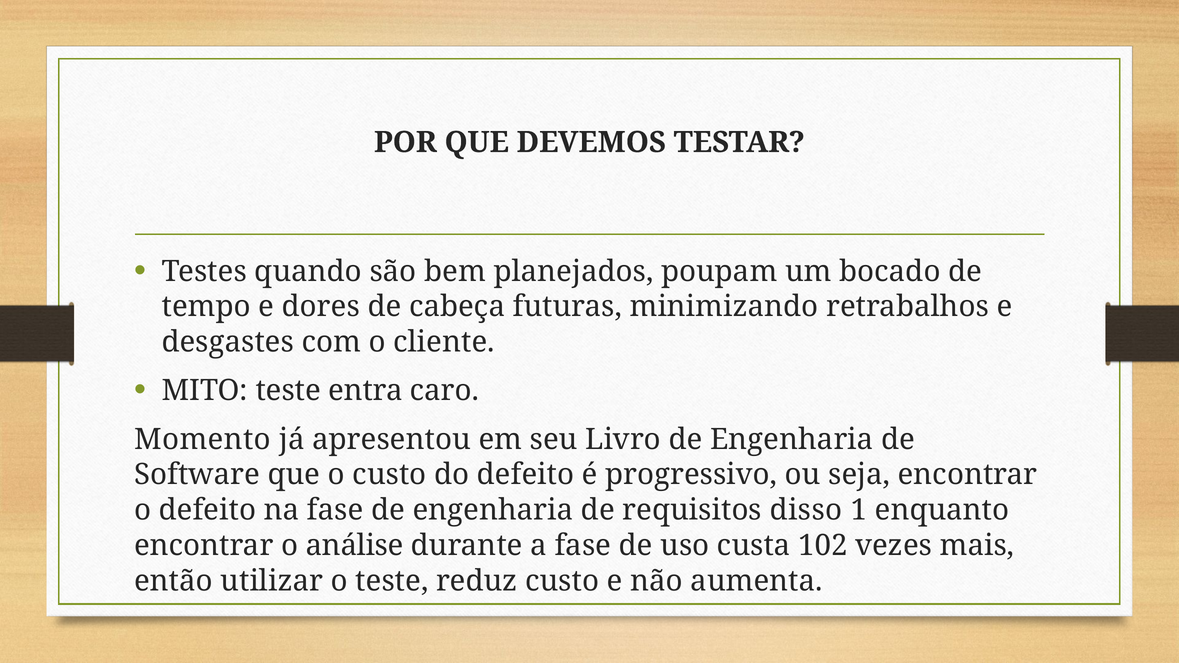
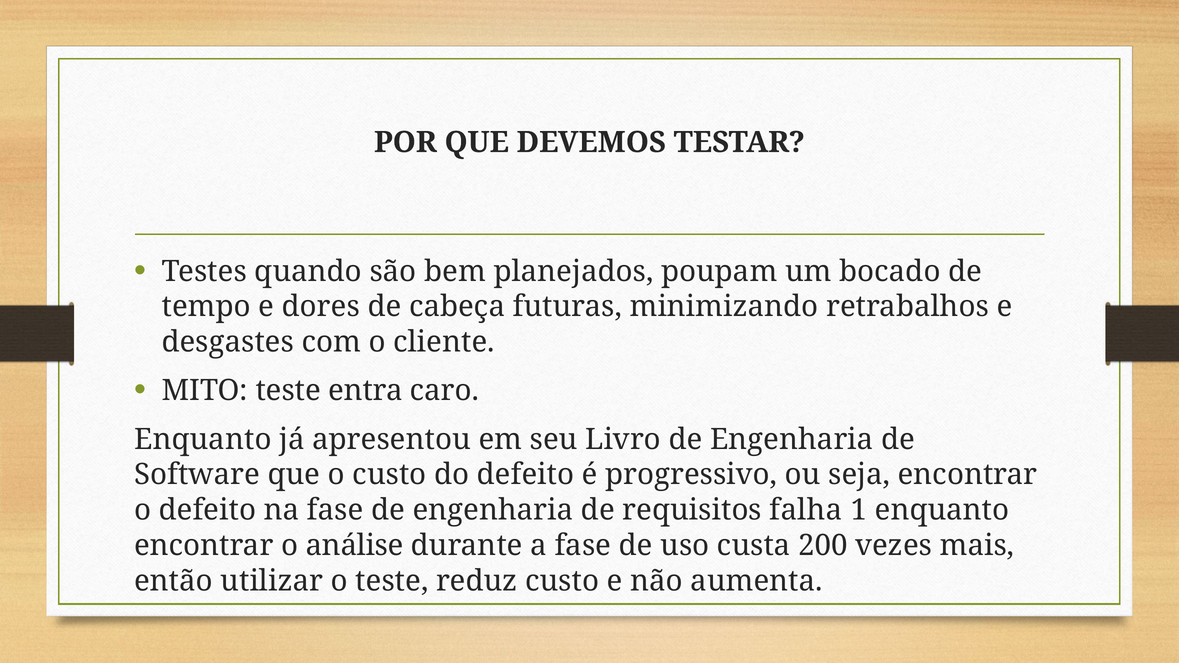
Momento: Momento -> Enquanto (203, 439)
disso: disso -> falha (806, 510)
102: 102 -> 200 (823, 546)
